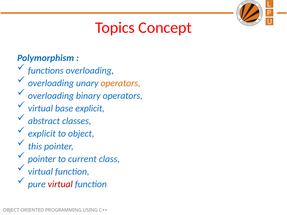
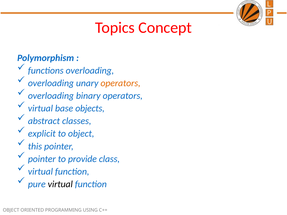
base explicit: explicit -> objects (90, 109)
current: current -> provide (82, 159)
virtual colour: red -> black (60, 184)
